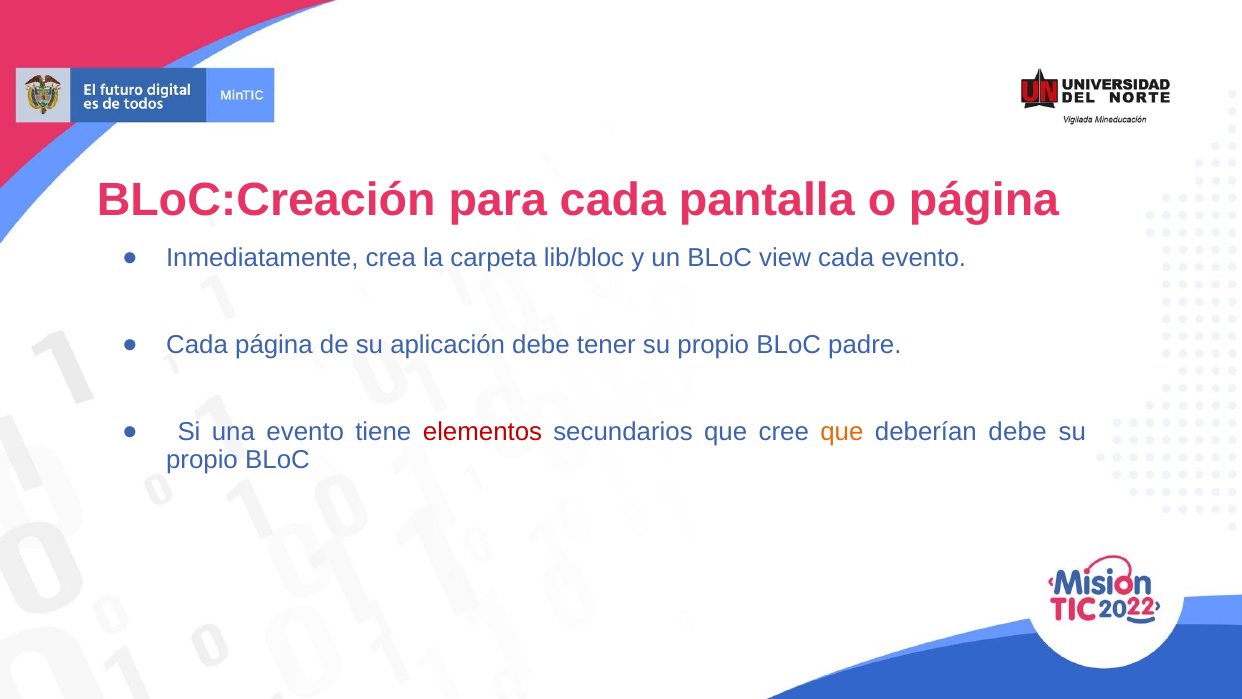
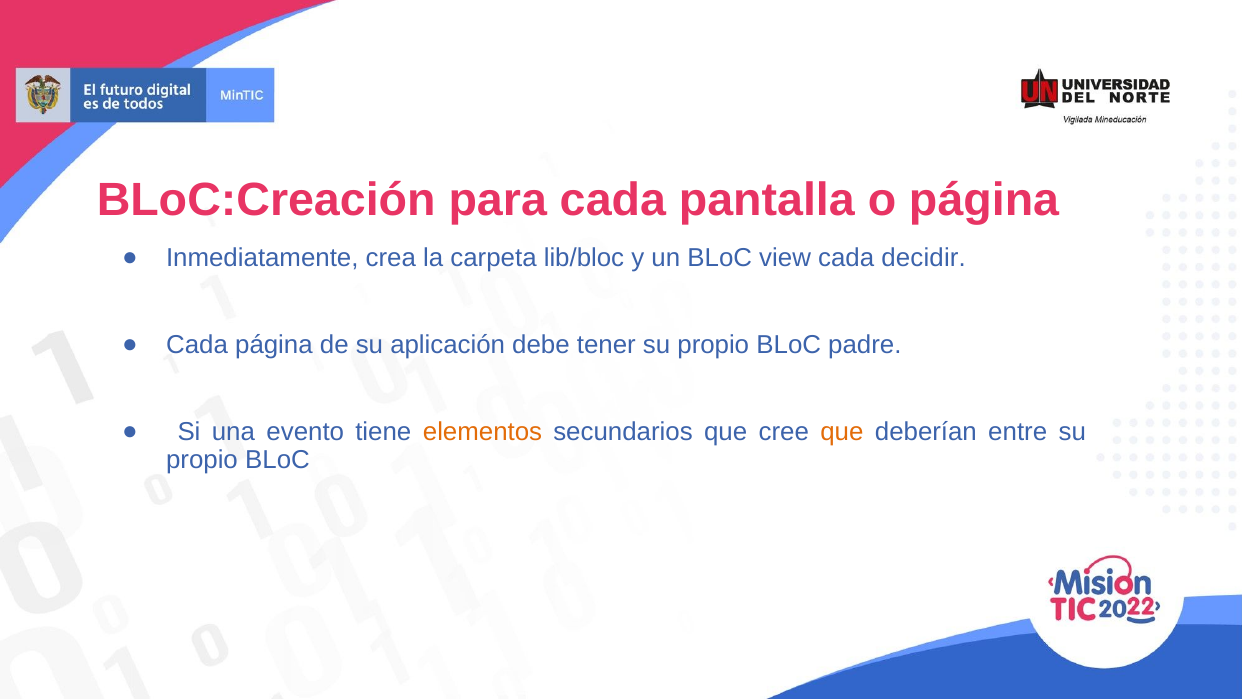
cada evento: evento -> decidir (924, 257)
elementos colour: red -> orange (482, 431)
deberían debe: debe -> entre (1018, 431)
